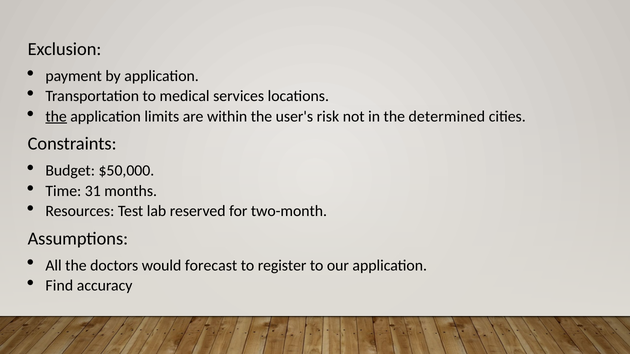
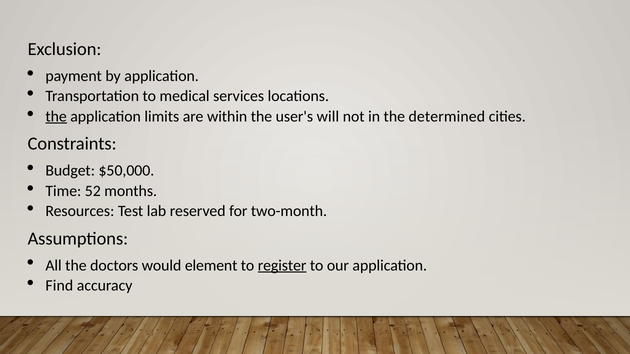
risk: risk -> will (328, 117)
31: 31 -> 52 (93, 191)
forecast: forecast -> element (211, 266)
register underline: none -> present (282, 266)
